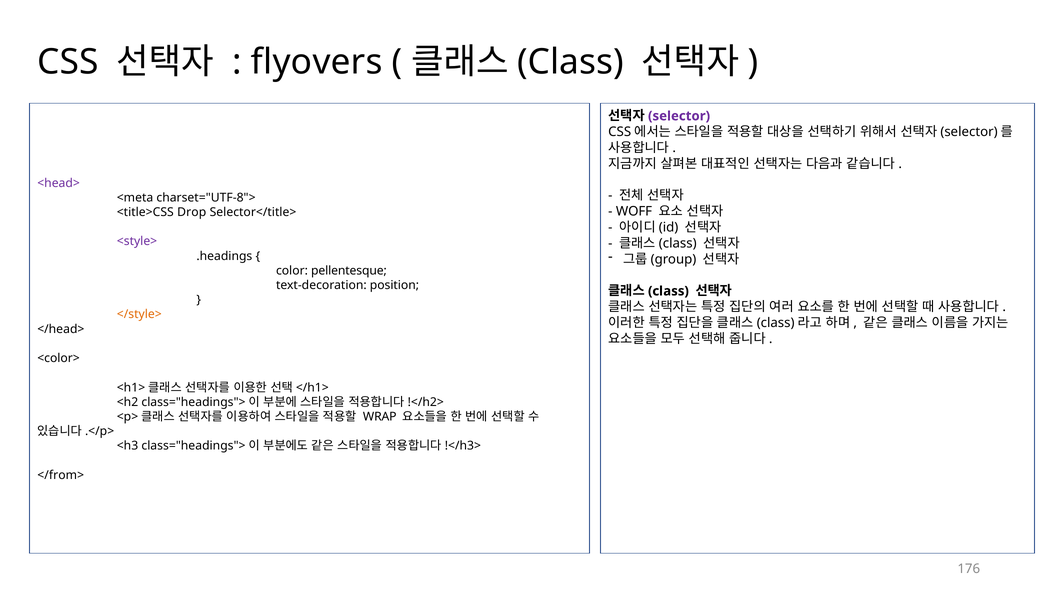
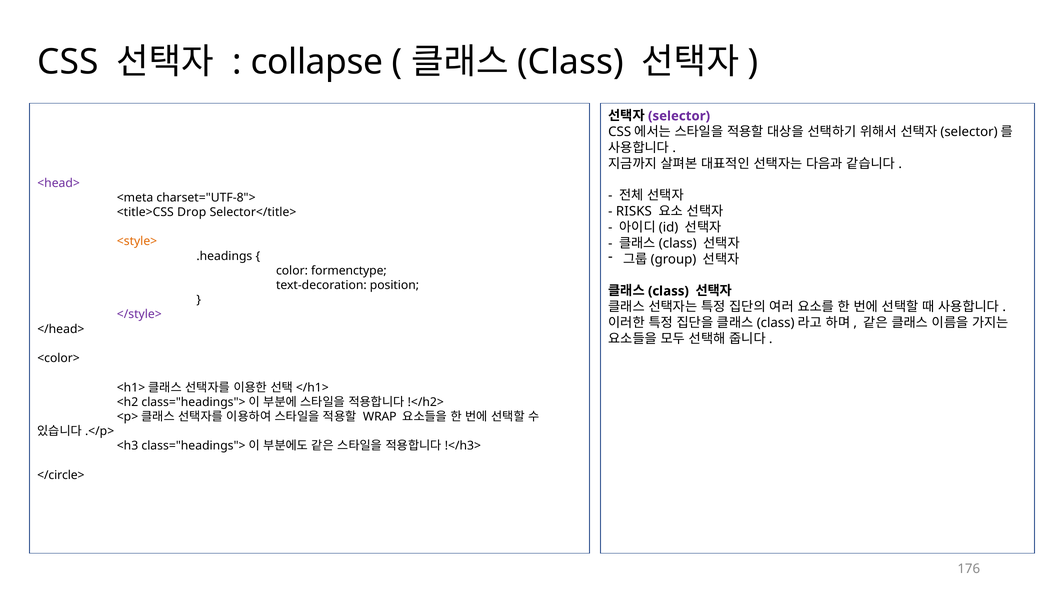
flyovers: flyovers -> collapse (317, 62)
WOFF: WOFF -> RISKS (634, 211)
<style> colour: purple -> orange (137, 241)
pellentesque: pellentesque -> formenctype (349, 271)
</style> colour: orange -> purple (139, 314)
</from>: </from> -> </circle> (61, 475)
